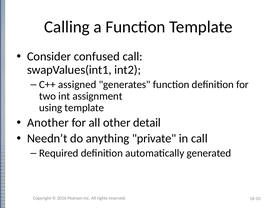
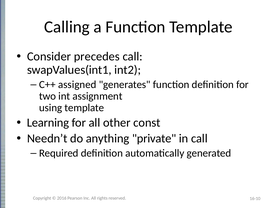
confused: confused -> precedes (97, 56)
Another: Another -> Learning (48, 123)
detail: detail -> const (147, 123)
